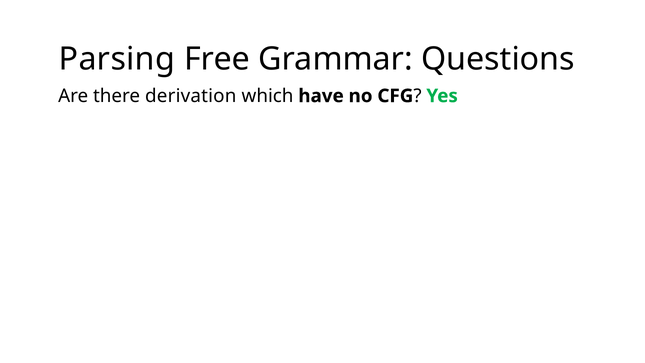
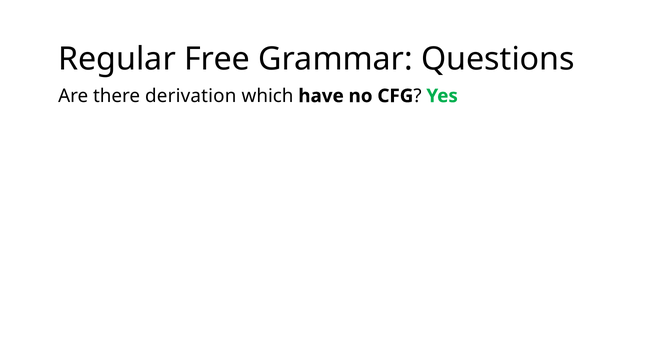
Parsing: Parsing -> Regular (117, 59)
